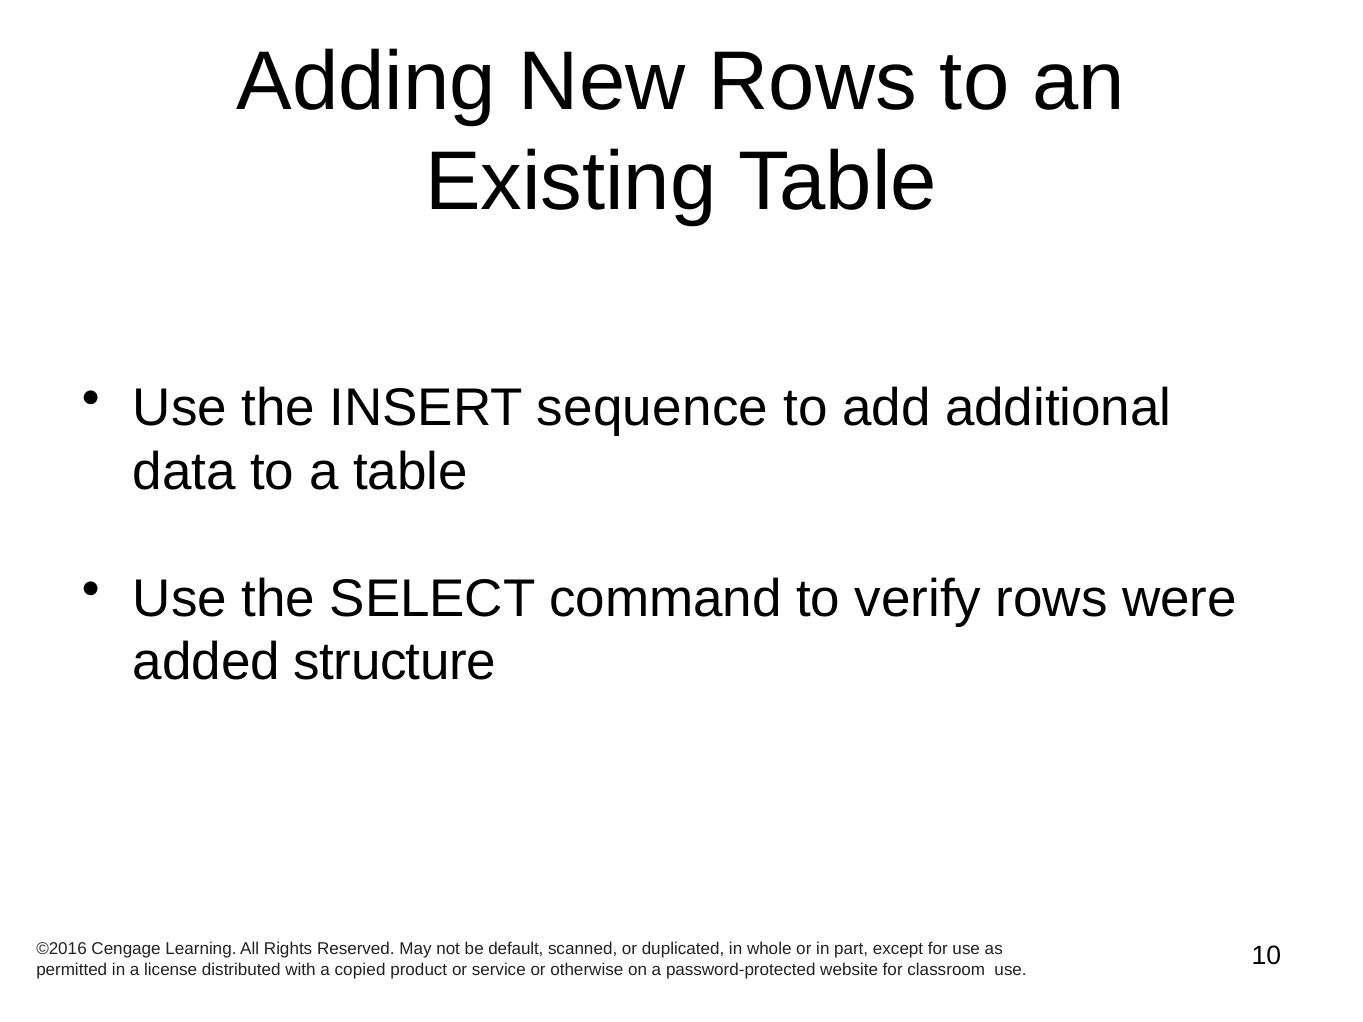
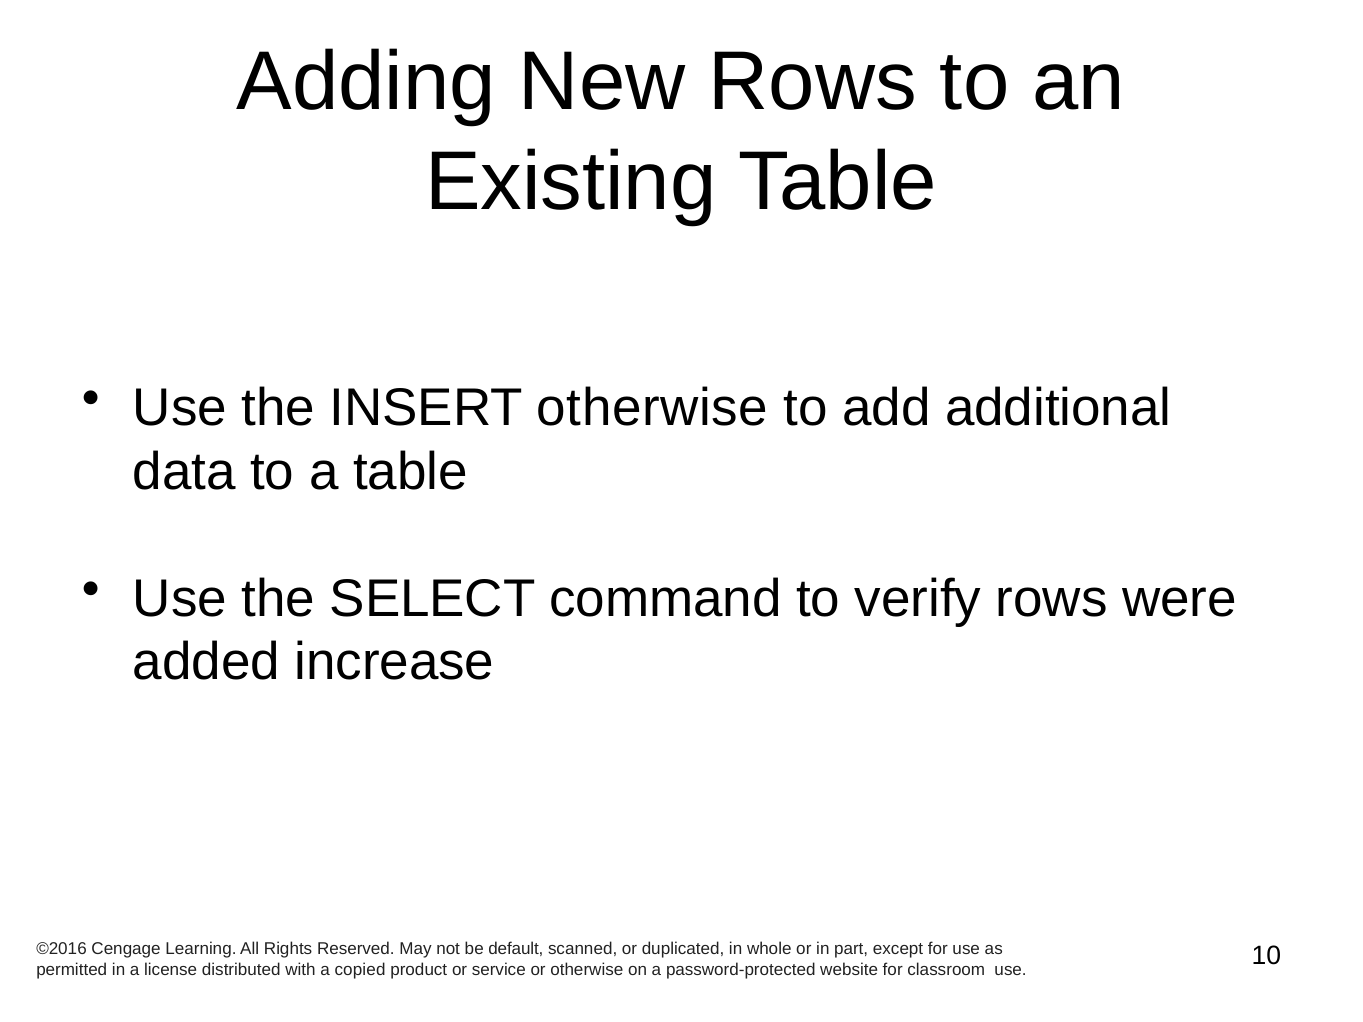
INSERT sequence: sequence -> otherwise (652, 408)
structure: structure -> increase (395, 663)
